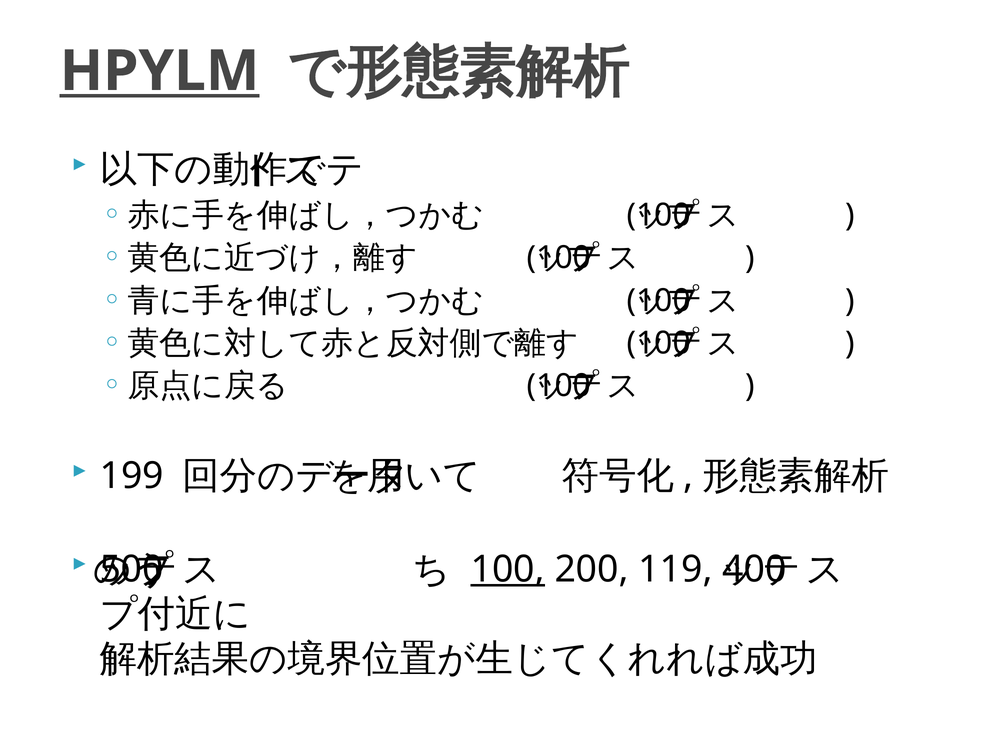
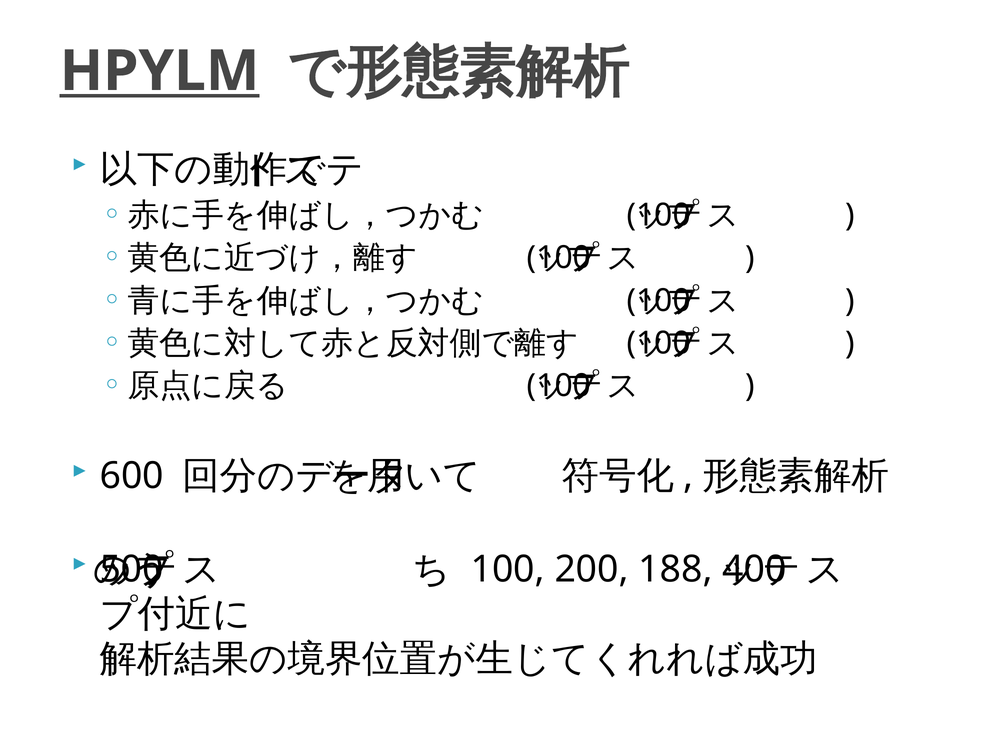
199: 199 -> 600 (132, 476)
100 underline: present -> none (508, 570)
119: 119 -> 188 (676, 570)
